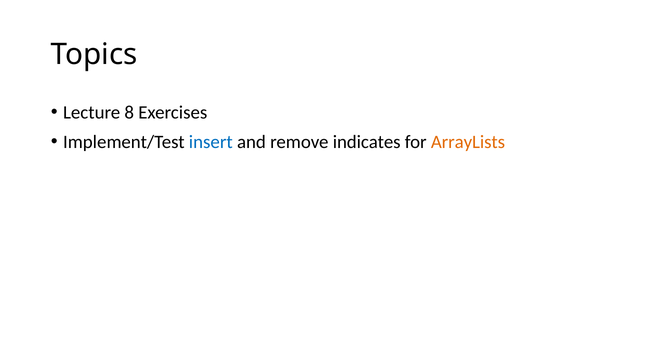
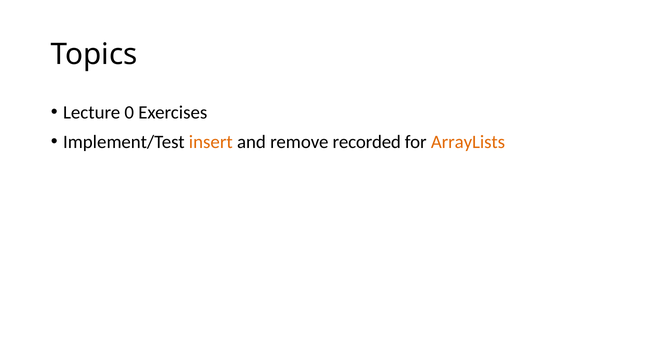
8: 8 -> 0 (129, 113)
insert colour: blue -> orange (211, 142)
indicates: indicates -> recorded (367, 142)
